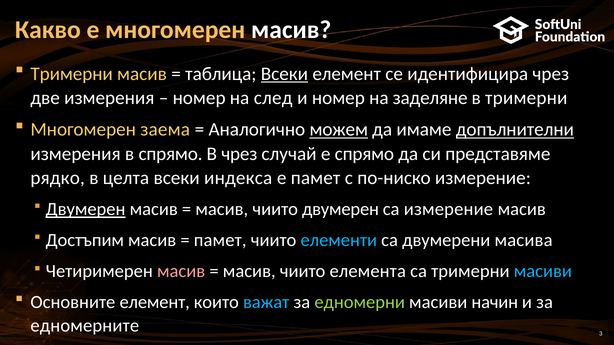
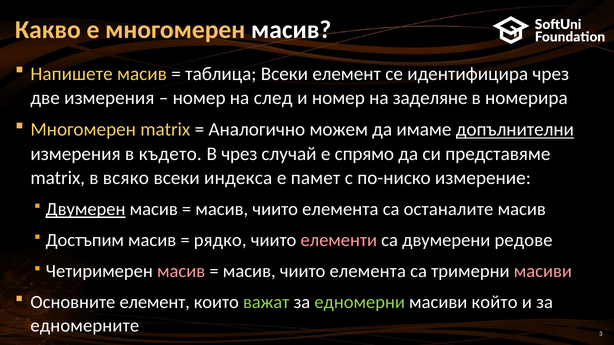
Тримерни: Тримерни -> Напишете (72, 74)
Всеки underline: present -> none (284, 74)
в тримерни: тримерни -> номерира (526, 98)
Многомерен заема: заема -> matrix (165, 130)
можем underline: present -> none (339, 130)
в спрямо: спрямо -> където (170, 154)
рядко: рядко -> matrix (58, 178)
целта: целта -> всяко (126, 178)
двумерен: двумерен -> елемента (340, 210)
са измерение: измерение -> останалите (448, 210)
памет: памет -> рядко (220, 241)
елементи colour: light blue -> pink (339, 241)
масива: масива -> редове (524, 241)
масиви colour: light blue -> pink (543, 272)
важат colour: light blue -> light green (266, 303)
начин: начин -> който (495, 303)
